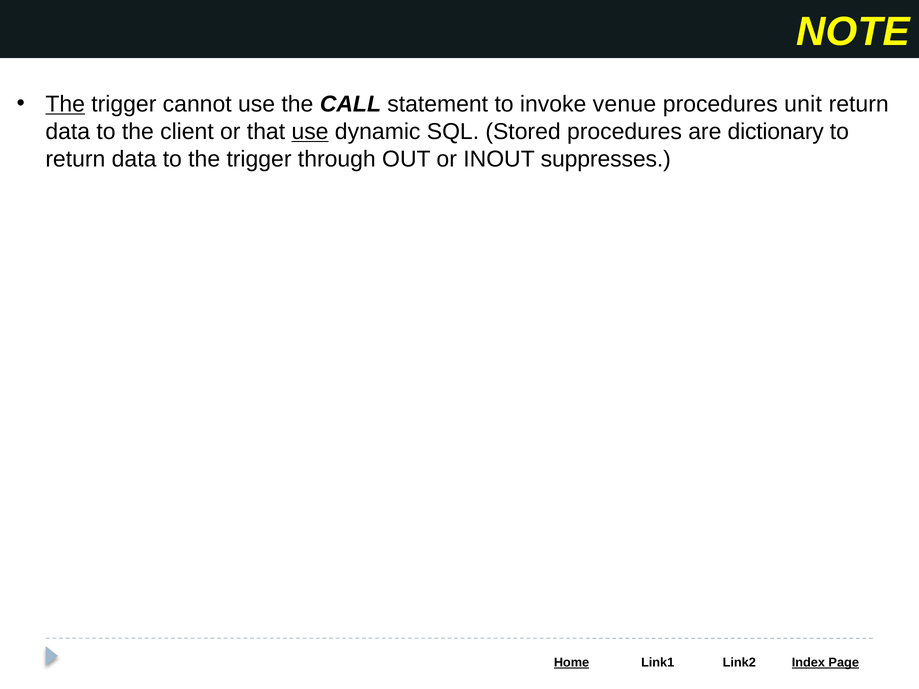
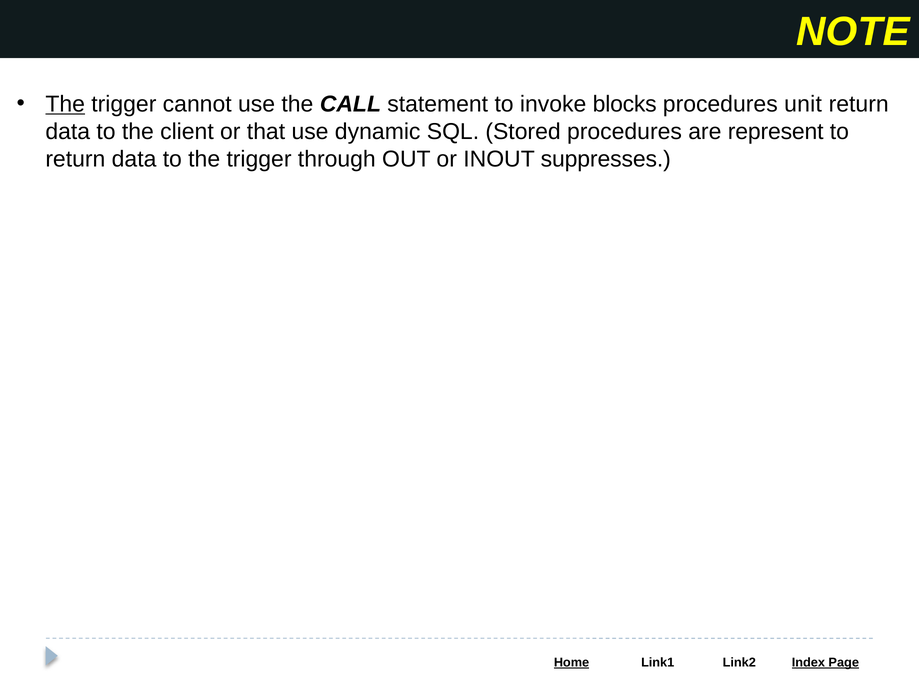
venue: venue -> blocks (625, 104)
use underline: present -> none (310, 132)
dictionary: dictionary -> represent (776, 132)
